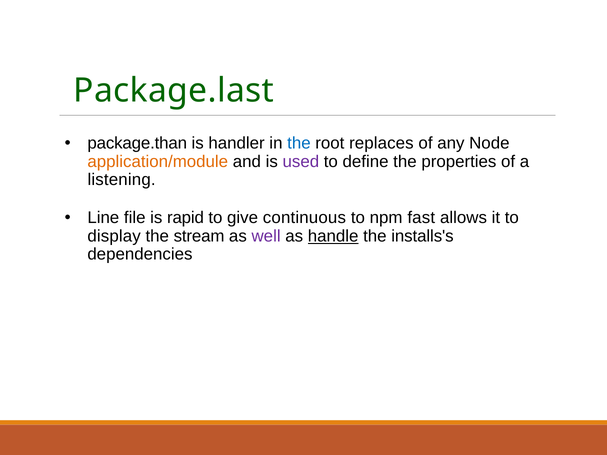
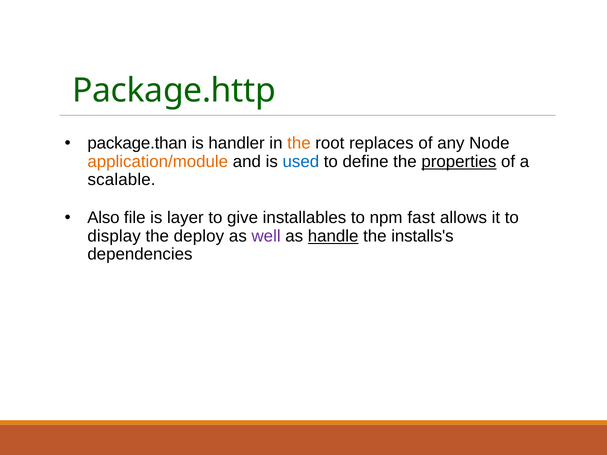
Package.last: Package.last -> Package.http (174, 91)
the colour: blue -> orange (299, 143)
used colour: purple -> blue (301, 162)
properties underline: none -> present (459, 162)
listening: listening -> scalable (122, 180)
Line: Line -> Also (103, 218)
rapid: rapid -> layer (185, 218)
continuous: continuous -> installables (304, 218)
stream: stream -> deploy (199, 236)
